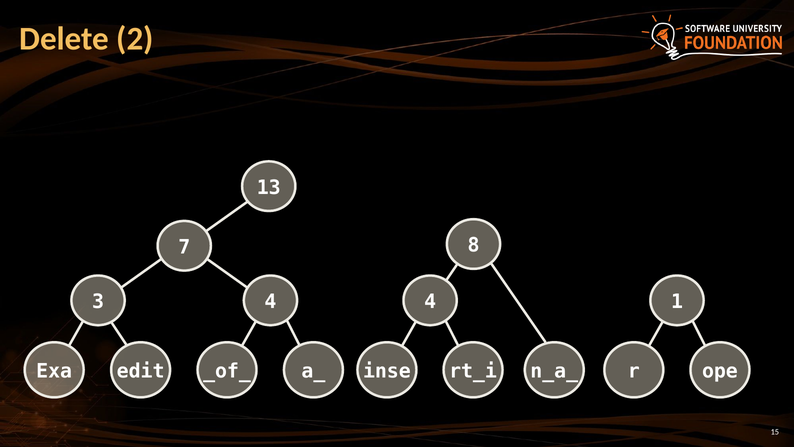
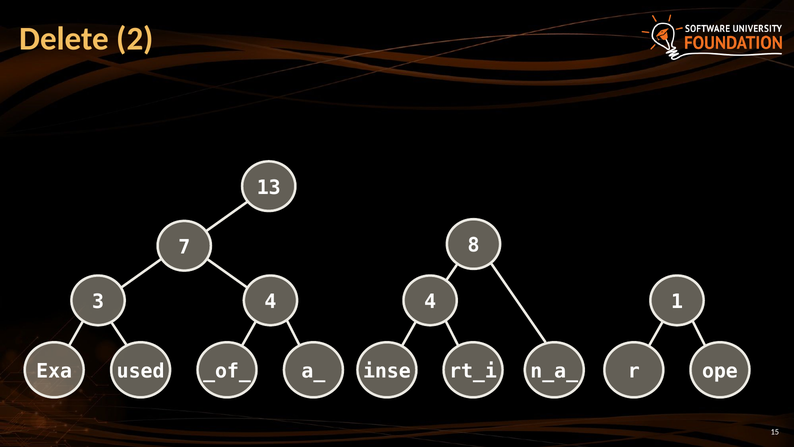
edit: edit -> used (141, 371)
